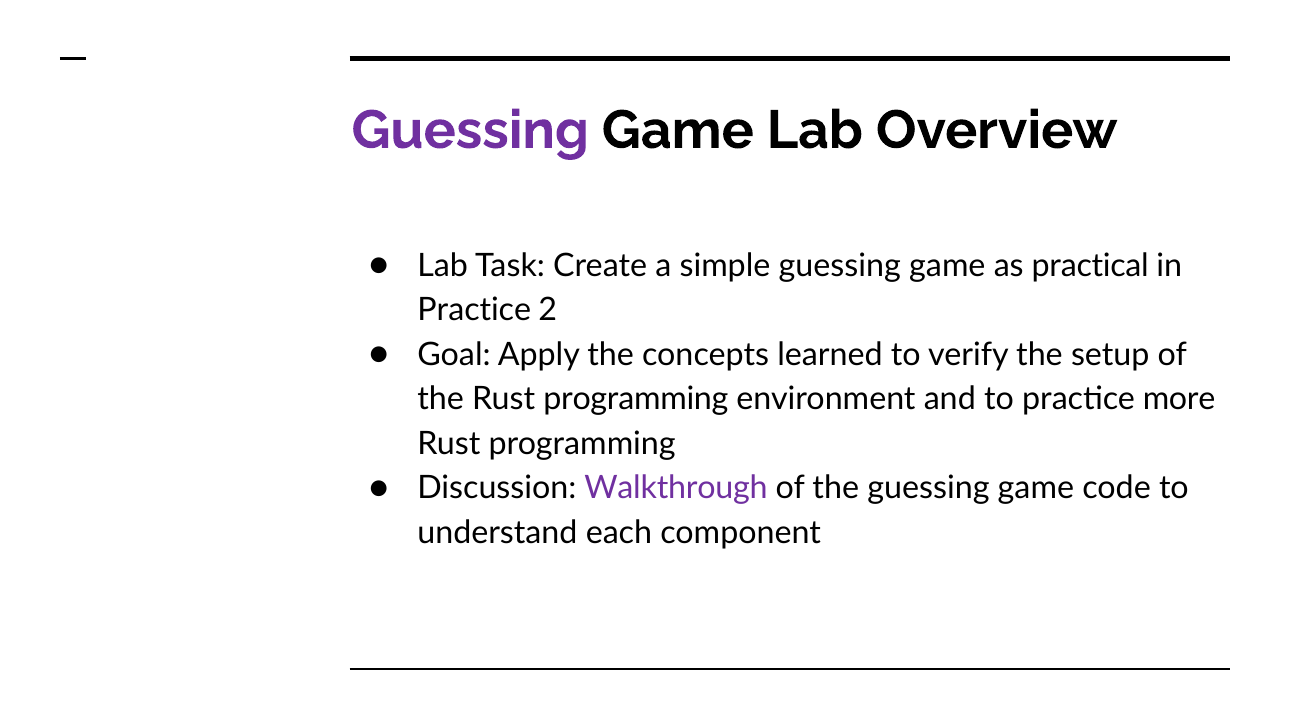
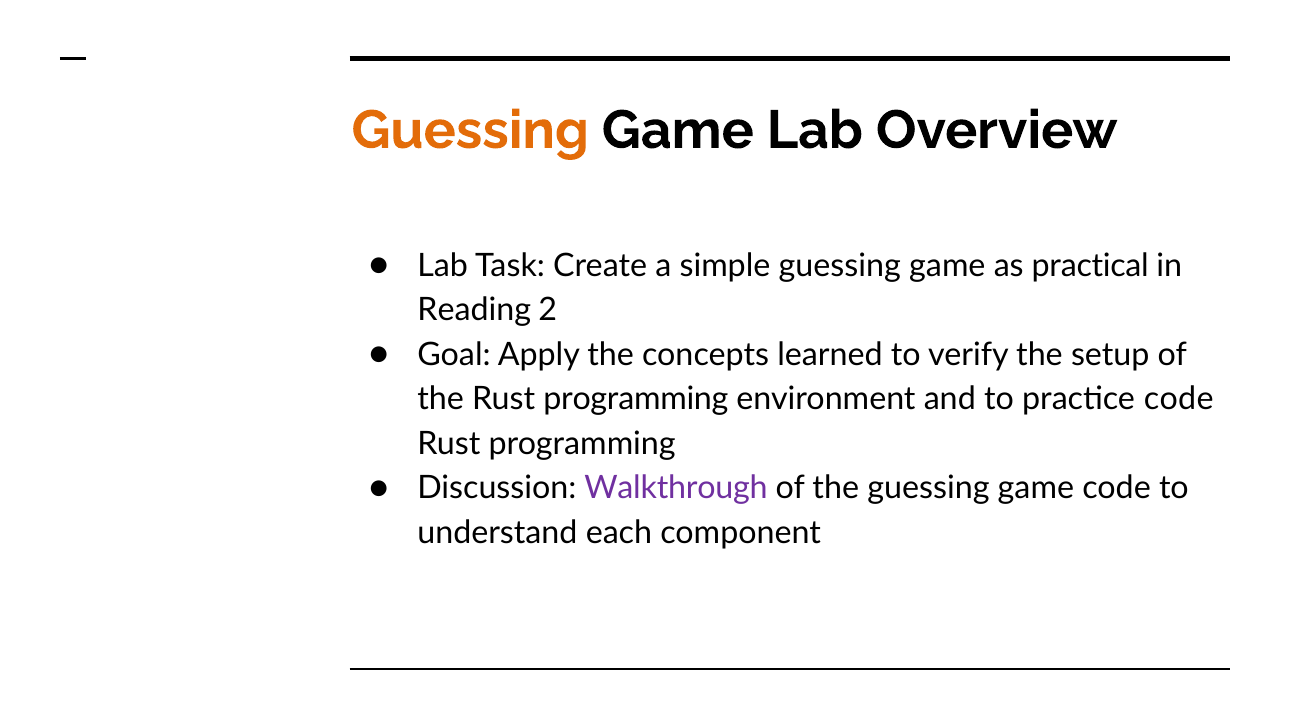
Guessing colour: purple -> orange (470, 130)
Practice: Practice -> Reading (474, 310)
practice more: more -> code (1179, 399)
